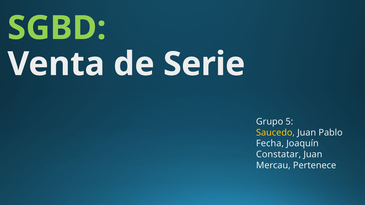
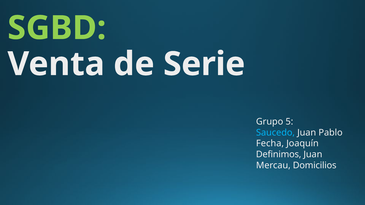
Saucedo colour: yellow -> light blue (275, 133)
Constatar: Constatar -> Definimos (279, 155)
Pertenece: Pertenece -> Domicilios (315, 166)
